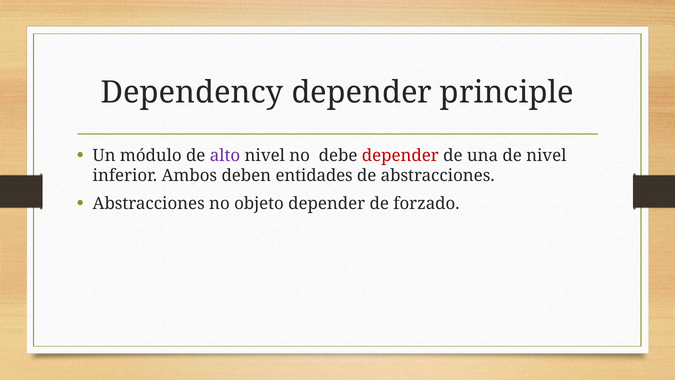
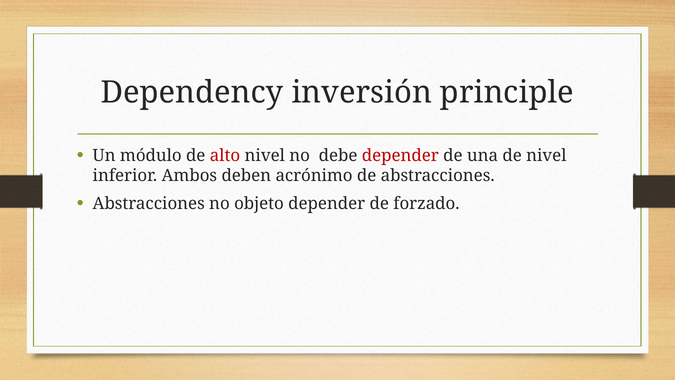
Dependency depender: depender -> inversión (362, 93)
alto colour: purple -> red (225, 155)
entidades: entidades -> acrónimo (314, 176)
